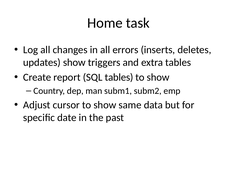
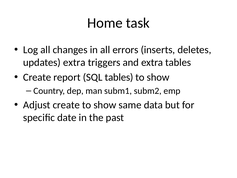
updates show: show -> extra (74, 62)
Adjust cursor: cursor -> create (66, 105)
